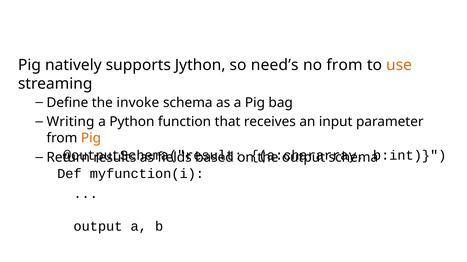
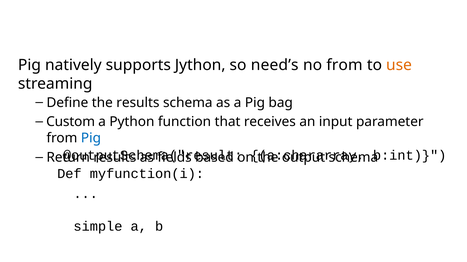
the invoke: invoke -> results (138, 103)
Writing: Writing -> Custom (71, 122)
Pig colour: orange -> blue (91, 138)
output: output -> simple (98, 227)
